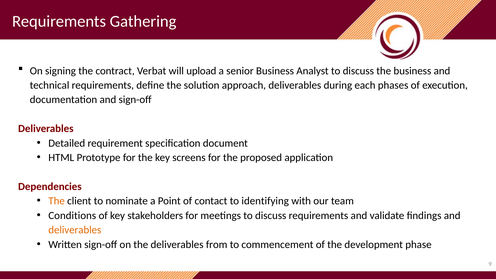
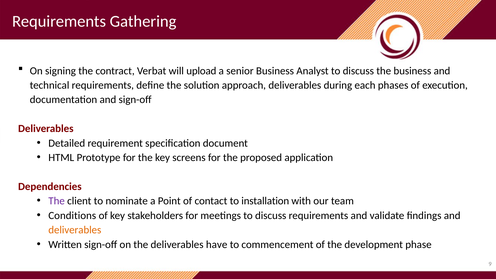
The colour: orange -> purple (57, 201)
identifying: identifying -> installation (265, 201)
from: from -> have (217, 244)
